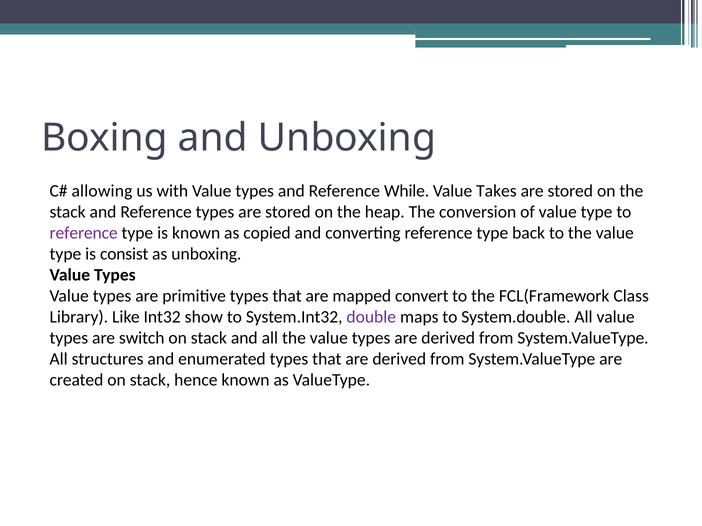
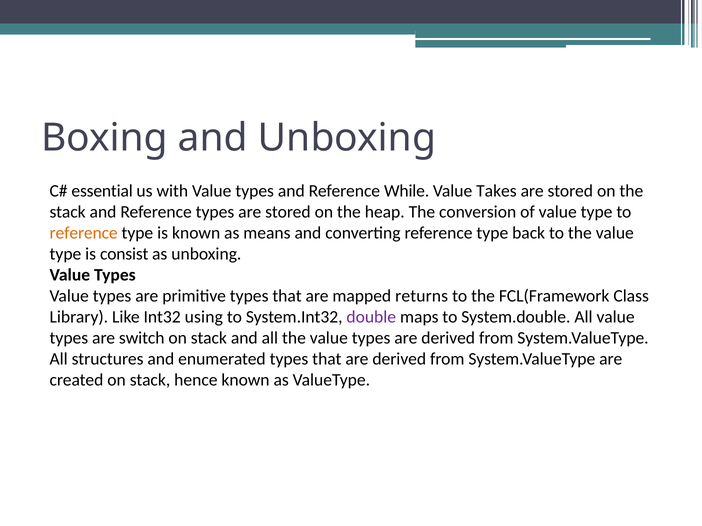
allowing: allowing -> essential (102, 191)
reference colour: purple -> orange (84, 233)
copied: copied -> means (267, 233)
convert: convert -> returns (422, 296)
show: show -> using (204, 317)
